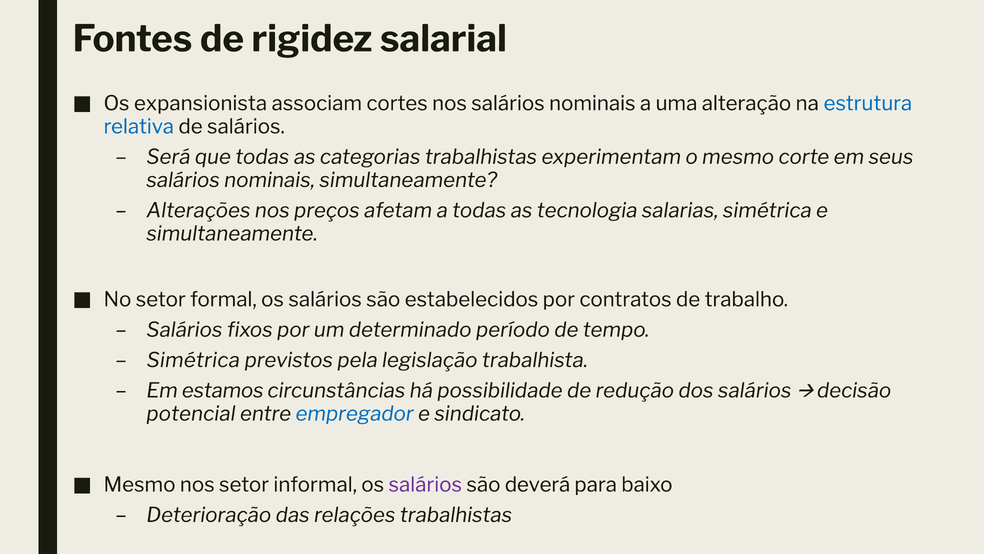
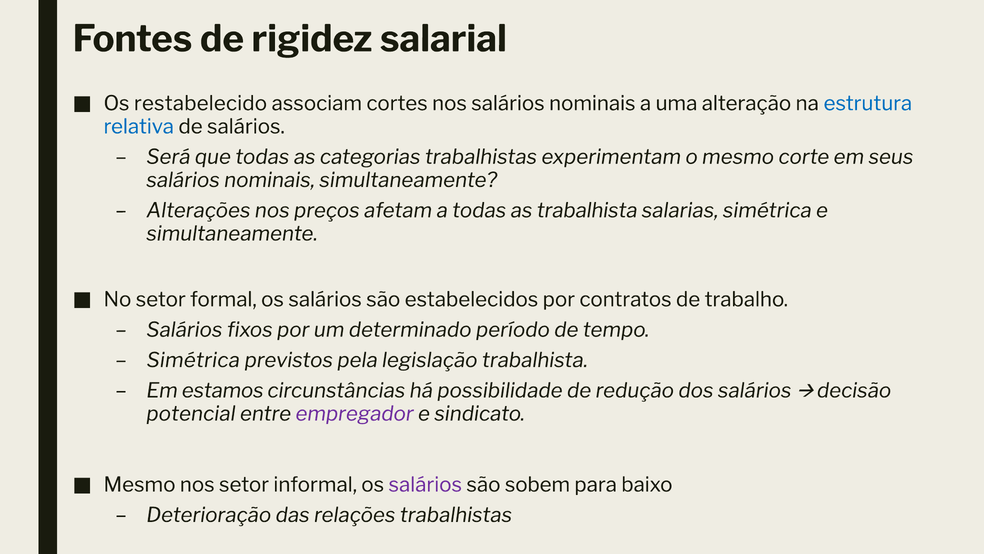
expansionista: expansionista -> restabelecido (200, 103)
as tecnologia: tecnologia -> trabalhista (587, 210)
empregador colour: blue -> purple (355, 413)
deverá: deverá -> sobem (537, 484)
